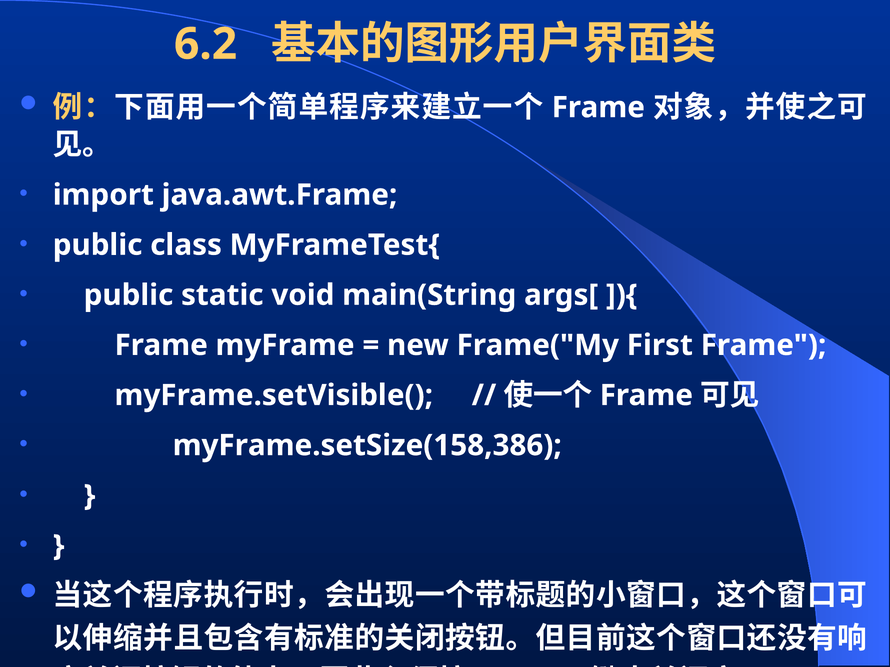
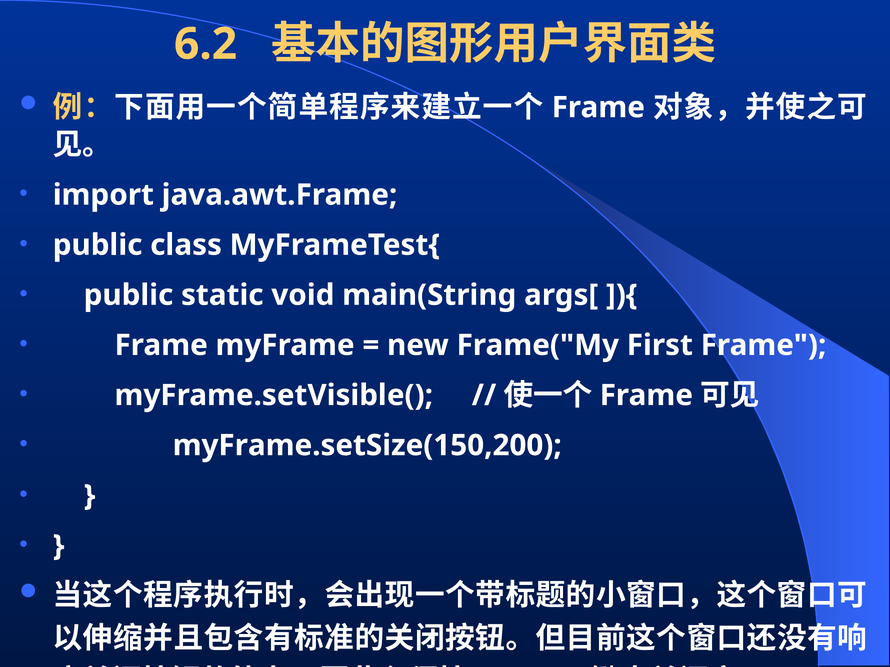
myFrame.setSize(158,386: myFrame.setSize(158,386 -> myFrame.setSize(150,200 (367, 446)
